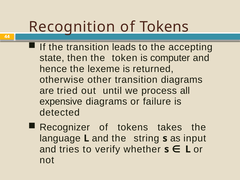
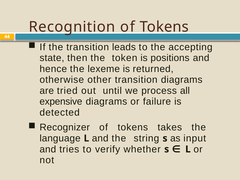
computer: computer -> positions (170, 58)
